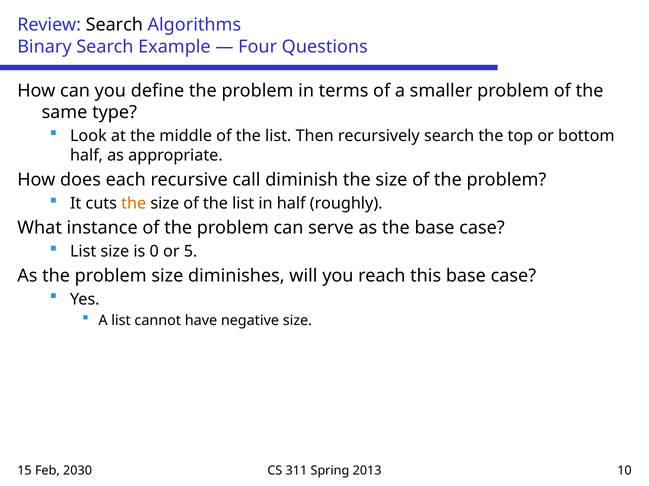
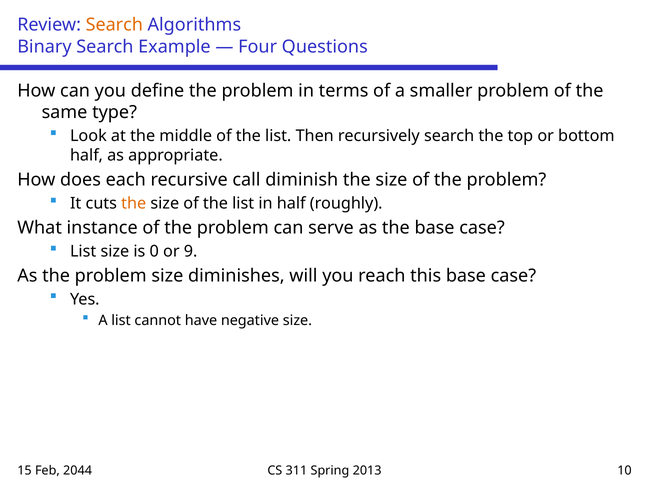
Search colour: black -> orange (114, 25)
5: 5 -> 9 (191, 252)
2030: 2030 -> 2044 (78, 471)
